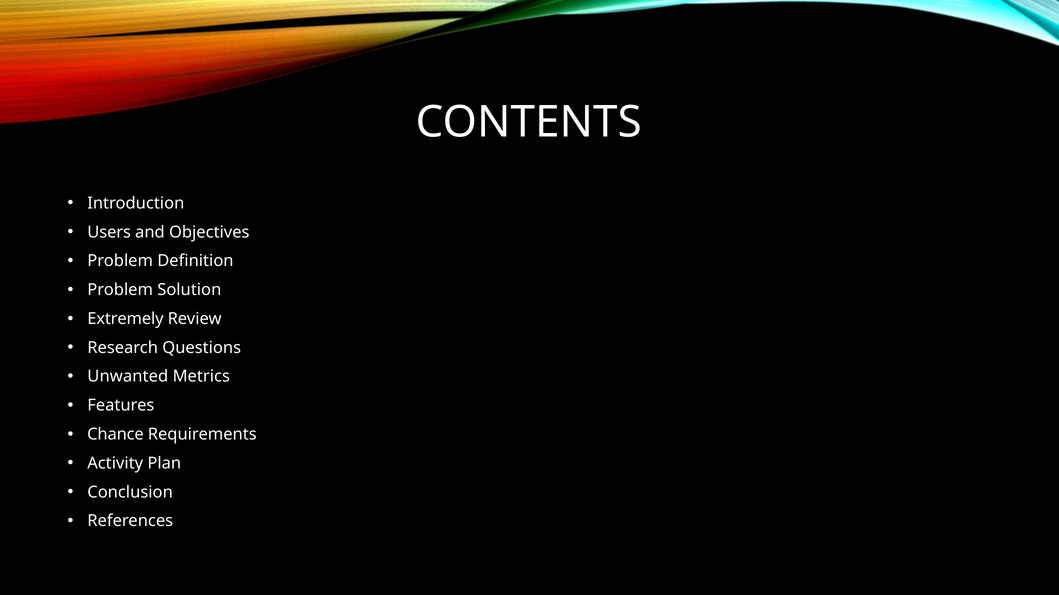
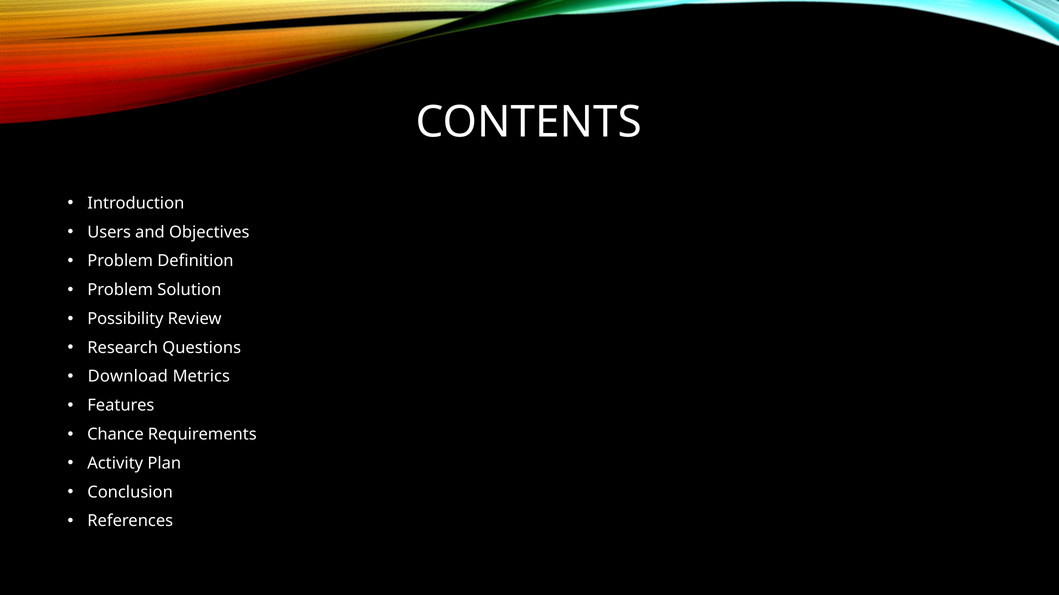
Extremely: Extremely -> Possibility (125, 319)
Unwanted: Unwanted -> Download (128, 377)
